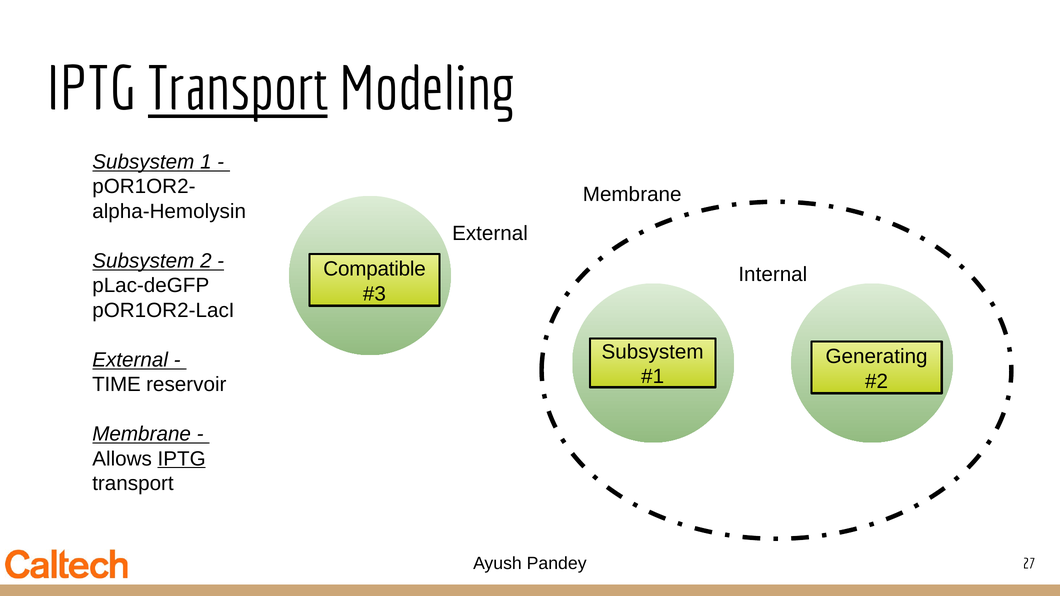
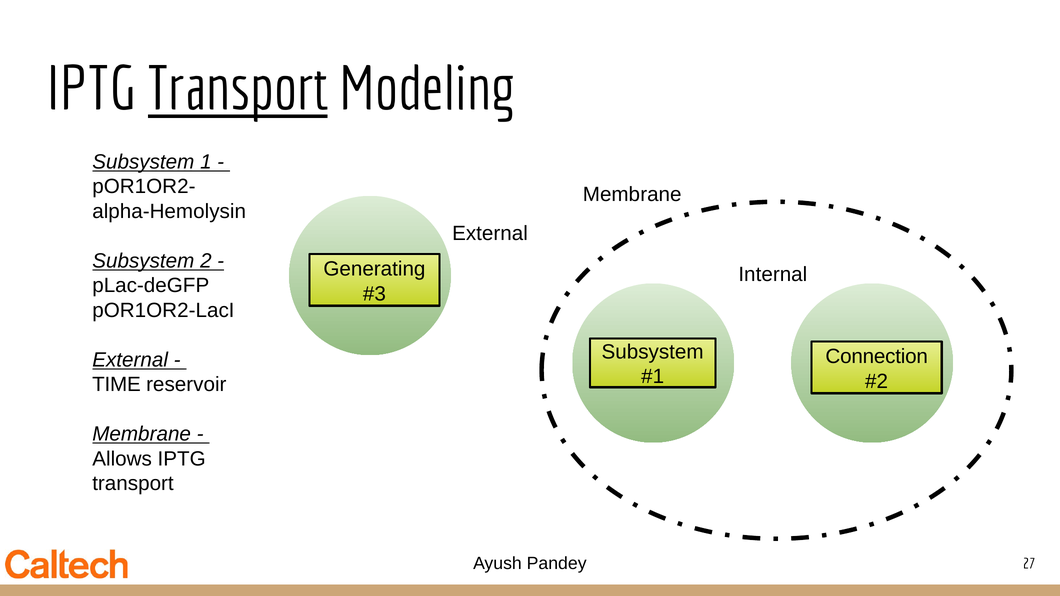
Compatible: Compatible -> Generating (374, 269)
Generating: Generating -> Connection (877, 357)
IPTG underline: present -> none (182, 459)
